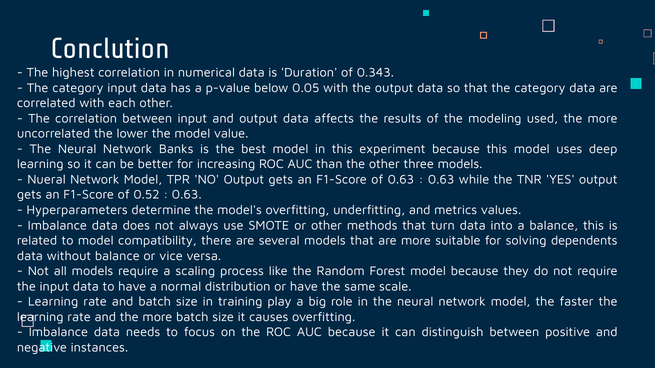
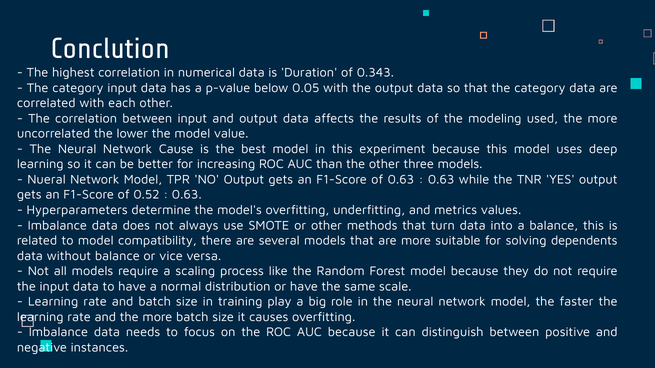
Banks: Banks -> Cause (176, 149)
